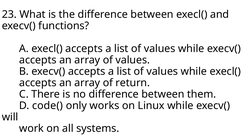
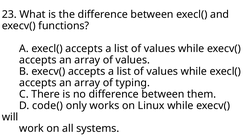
return: return -> typing (133, 83)
